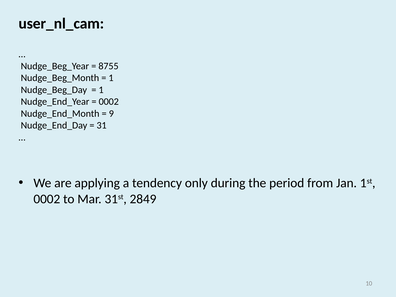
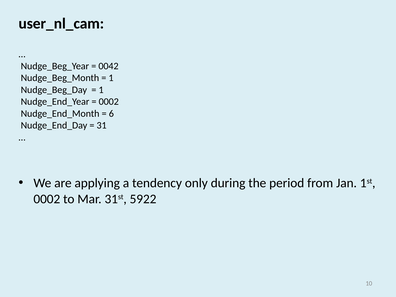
8755: 8755 -> 0042 (108, 66)
9: 9 -> 6 (111, 114)
2849: 2849 -> 5922 (143, 199)
